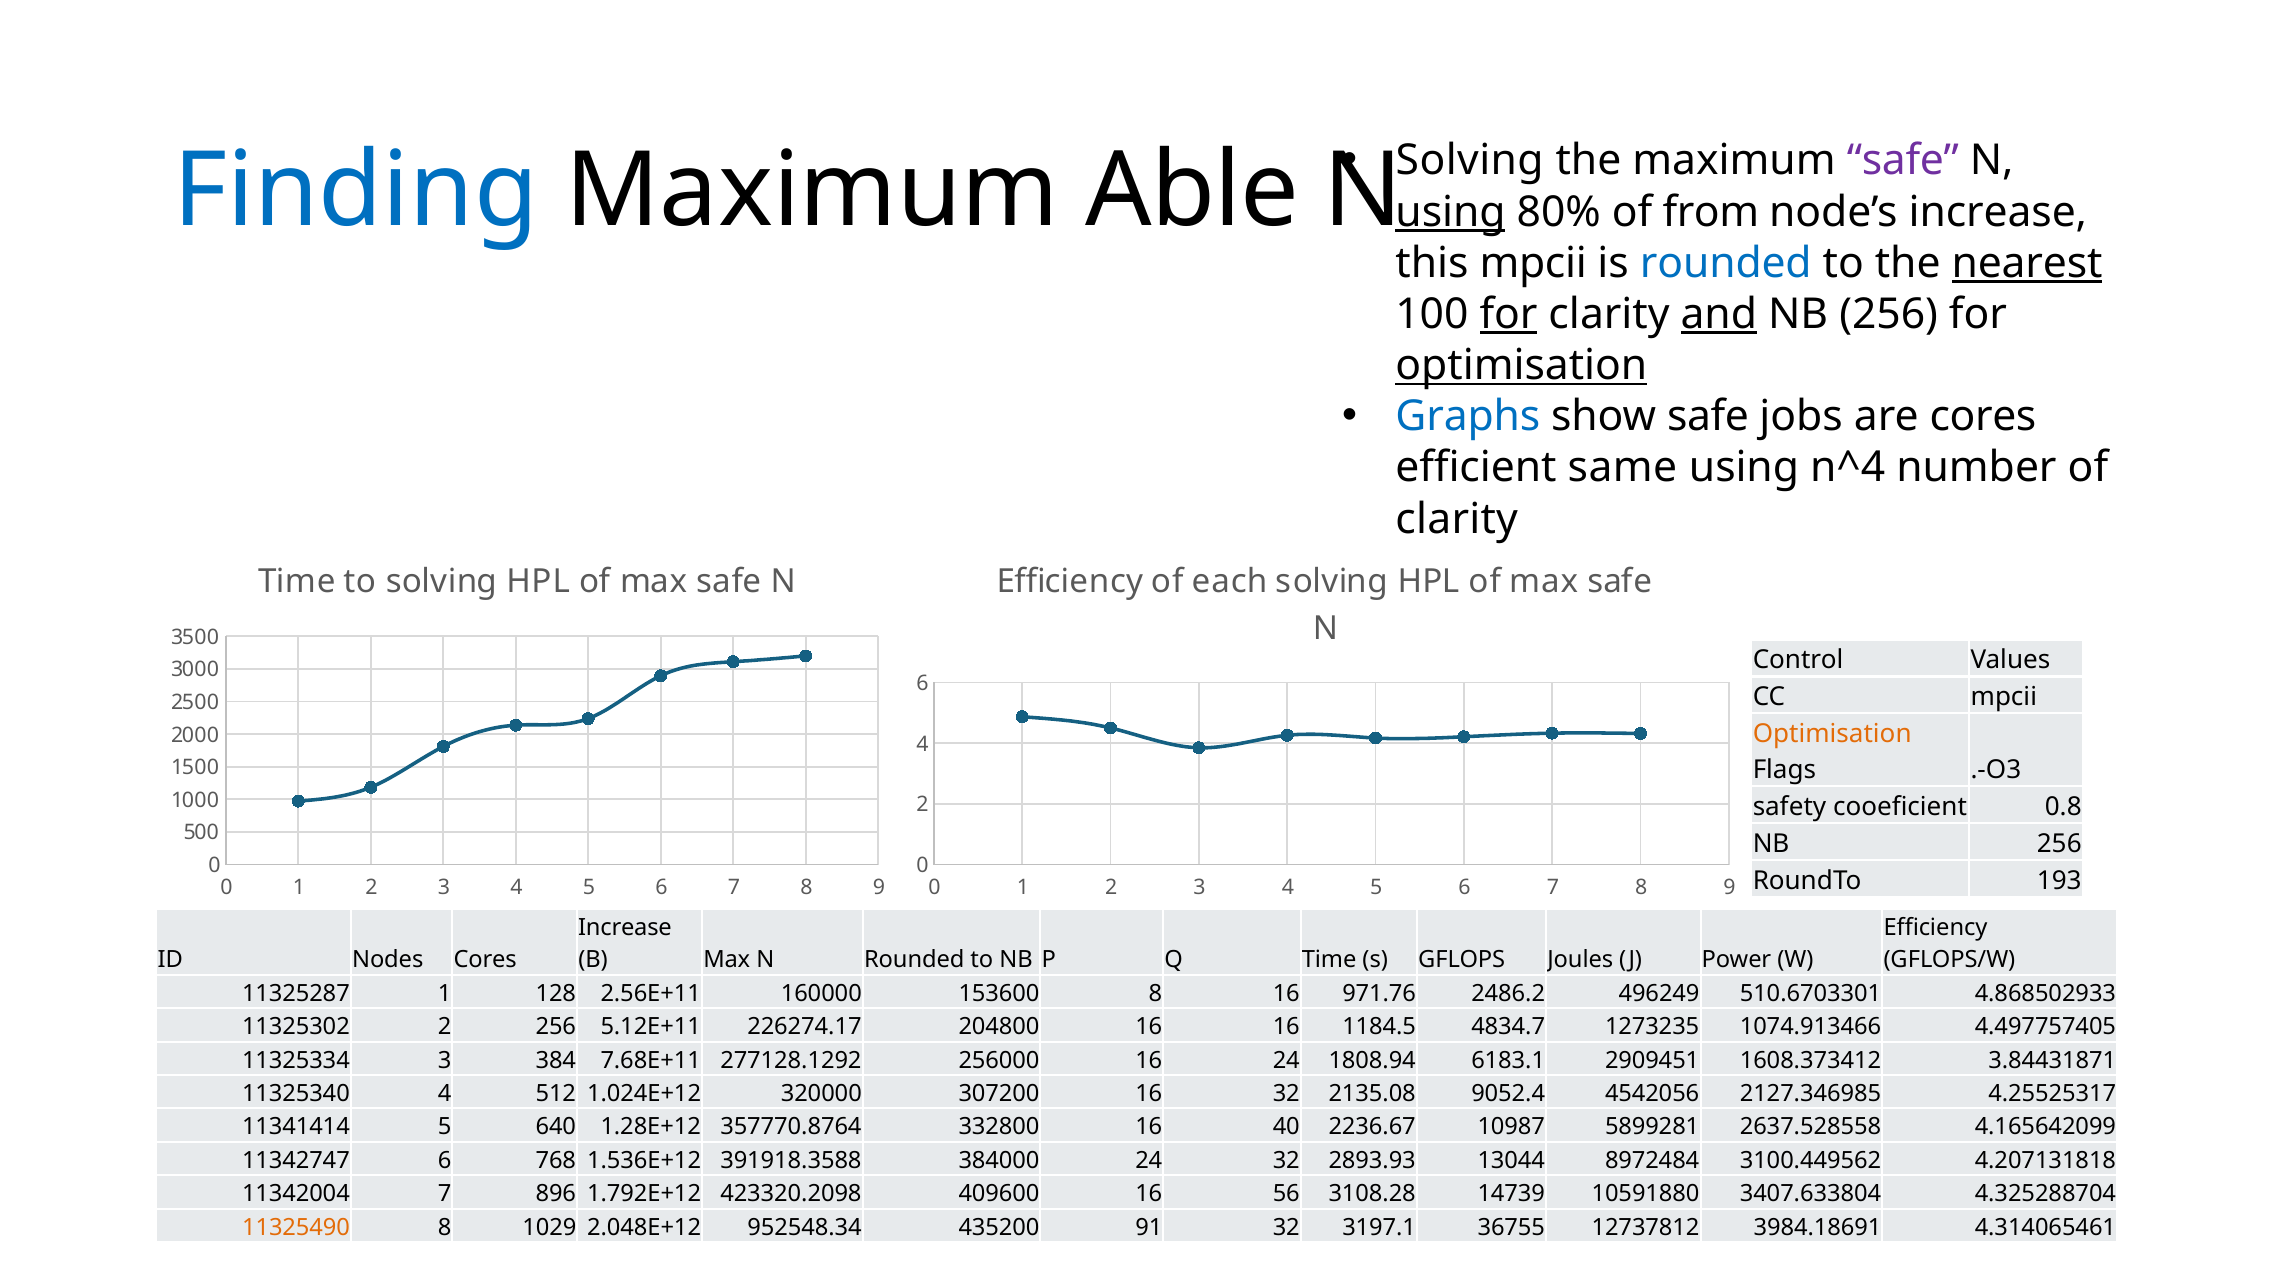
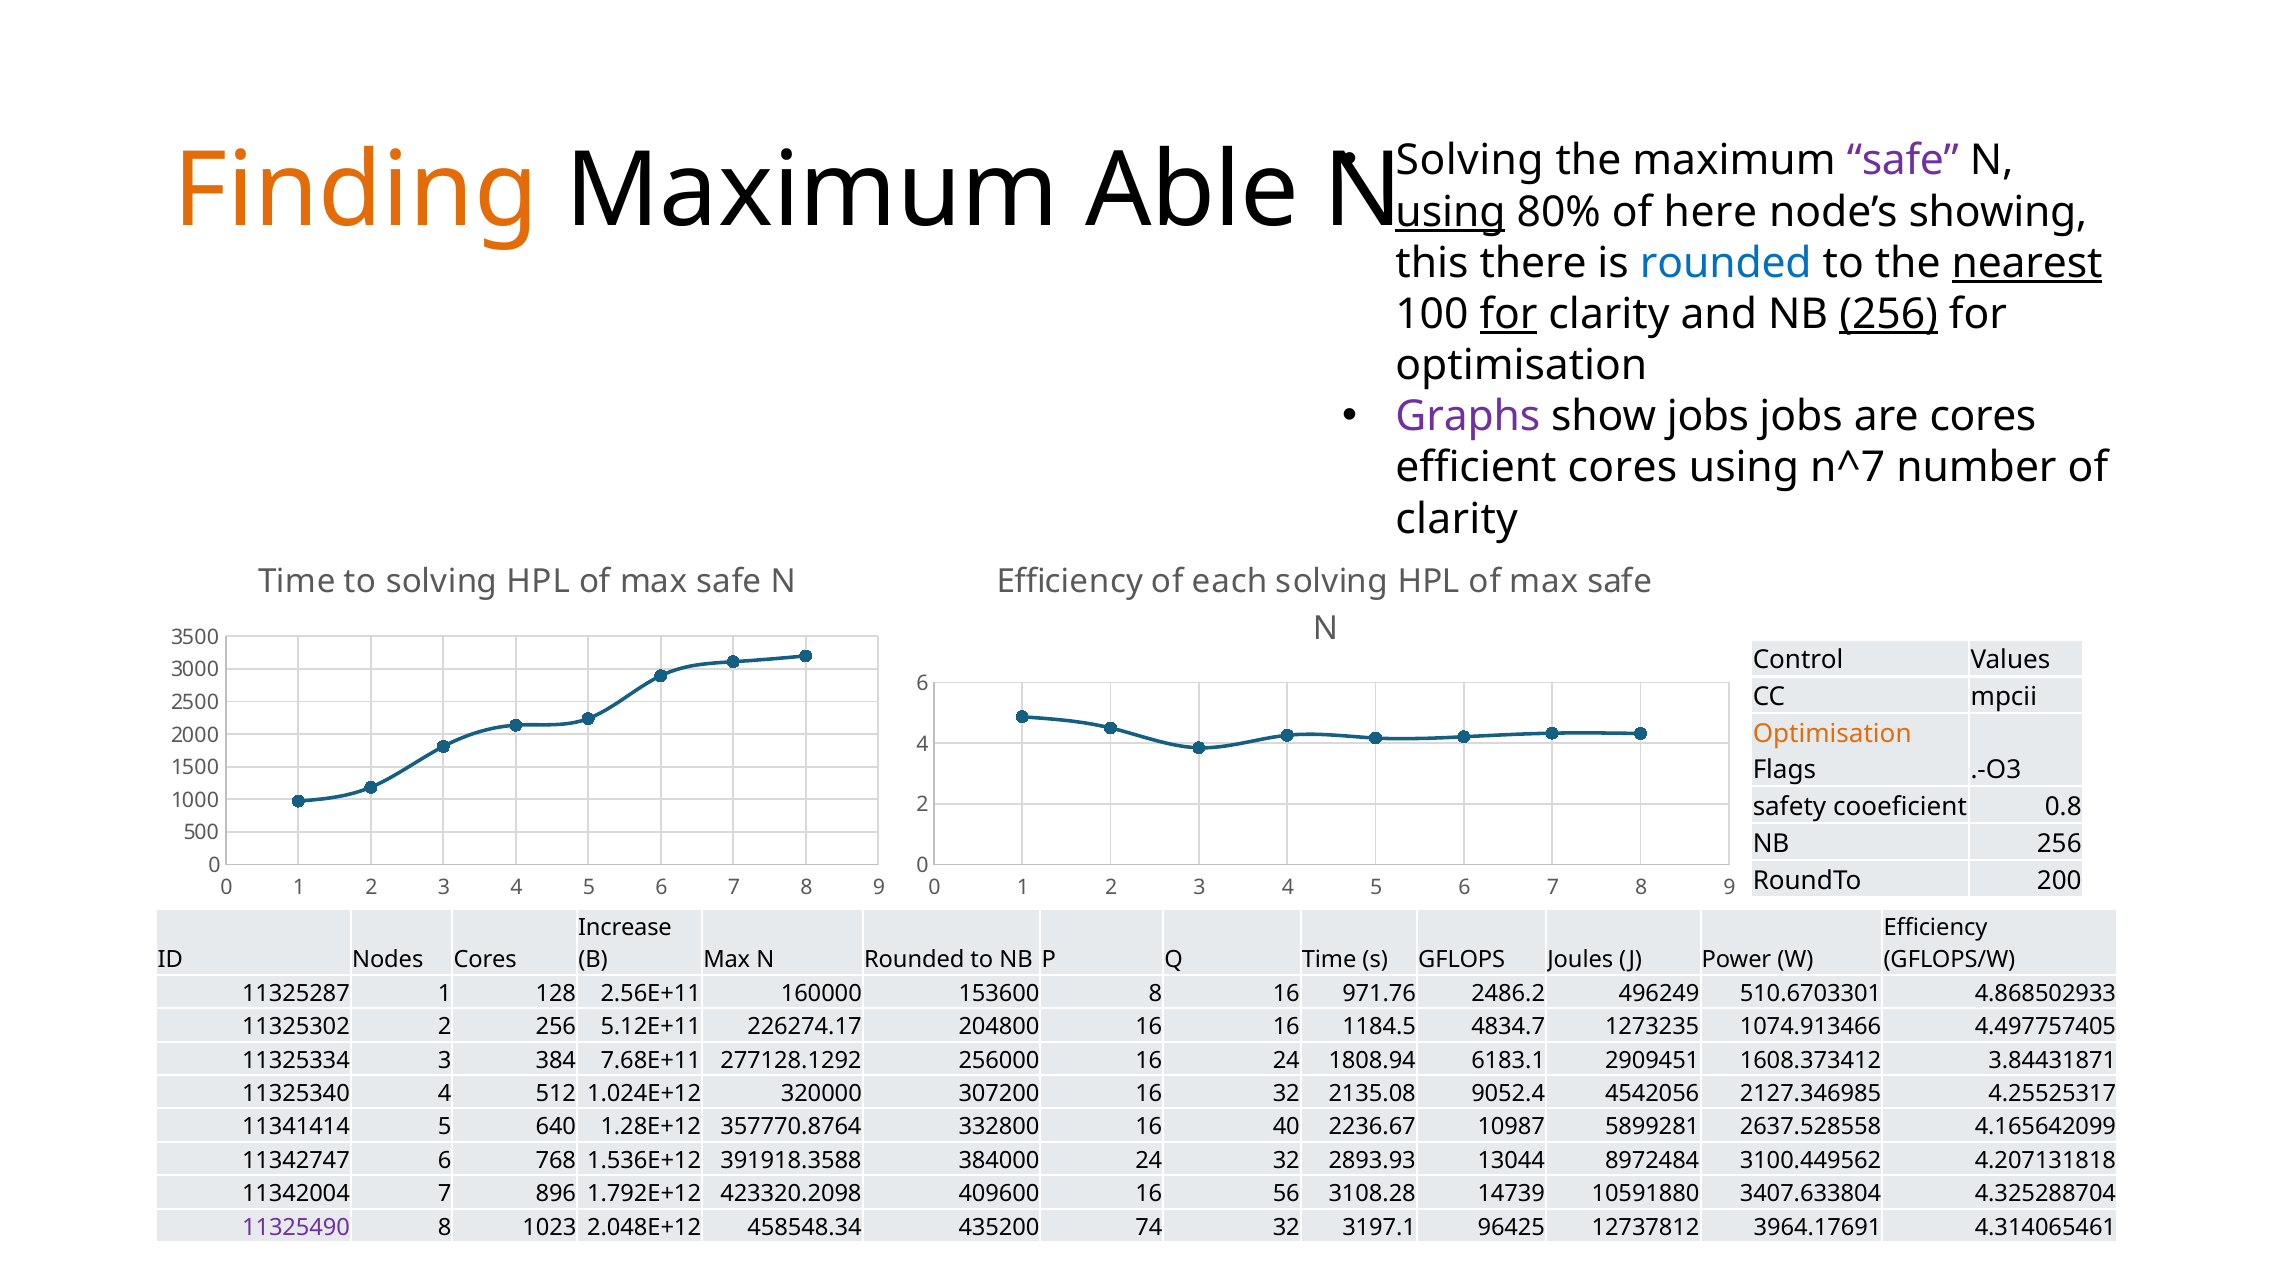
Finding colour: blue -> orange (356, 191)
from: from -> here (1710, 212)
node’s increase: increase -> showing (1998, 212)
this mpcii: mpcii -> there (1533, 263)
and underline: present -> none (1719, 314)
256 underline: none -> present (1889, 314)
optimisation underline: present -> none (1521, 366)
Graphs colour: blue -> purple (1468, 417)
show safe: safe -> jobs (1708, 417)
efficient same: same -> cores (1623, 468)
n^4: n^4 -> n^7 (1848, 468)
193: 193 -> 200 (2059, 881)
11325490 colour: orange -> purple (296, 1228)
1029: 1029 -> 1023 (549, 1228)
952548.34: 952548.34 -> 458548.34 (805, 1228)
91: 91 -> 74 (1149, 1228)
36755: 36755 -> 96425 (1511, 1228)
3984.18691: 3984.18691 -> 3964.17691 (1818, 1228)
